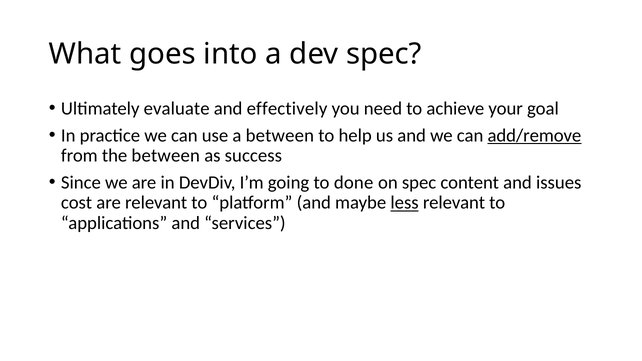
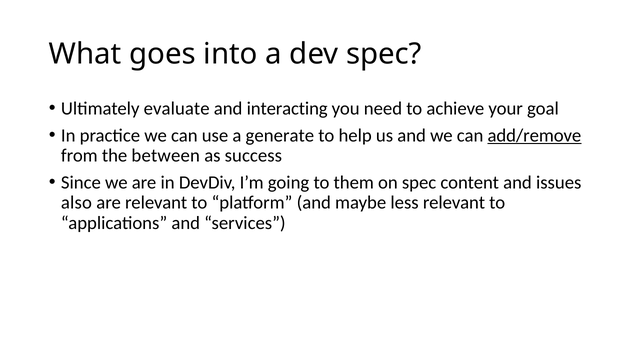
effectively: effectively -> interacting (287, 109)
a between: between -> generate (280, 135)
done: done -> them (354, 183)
cost: cost -> also (76, 203)
less underline: present -> none (405, 203)
